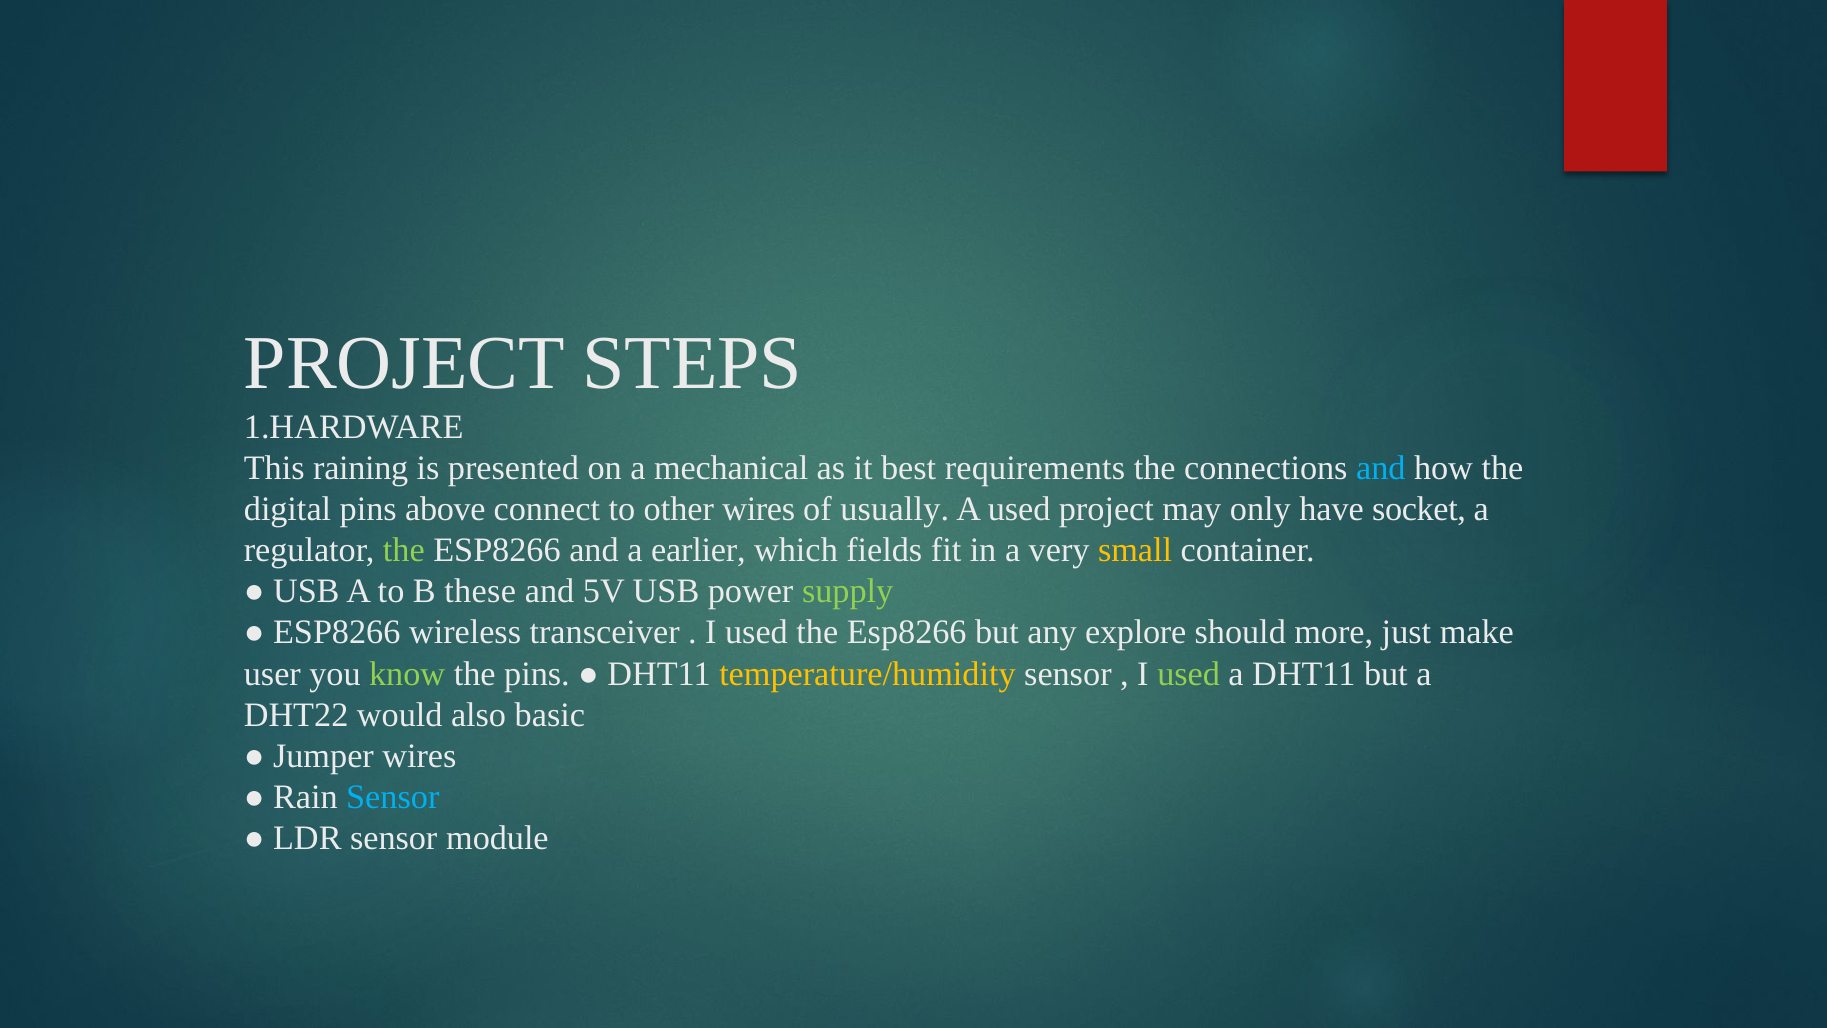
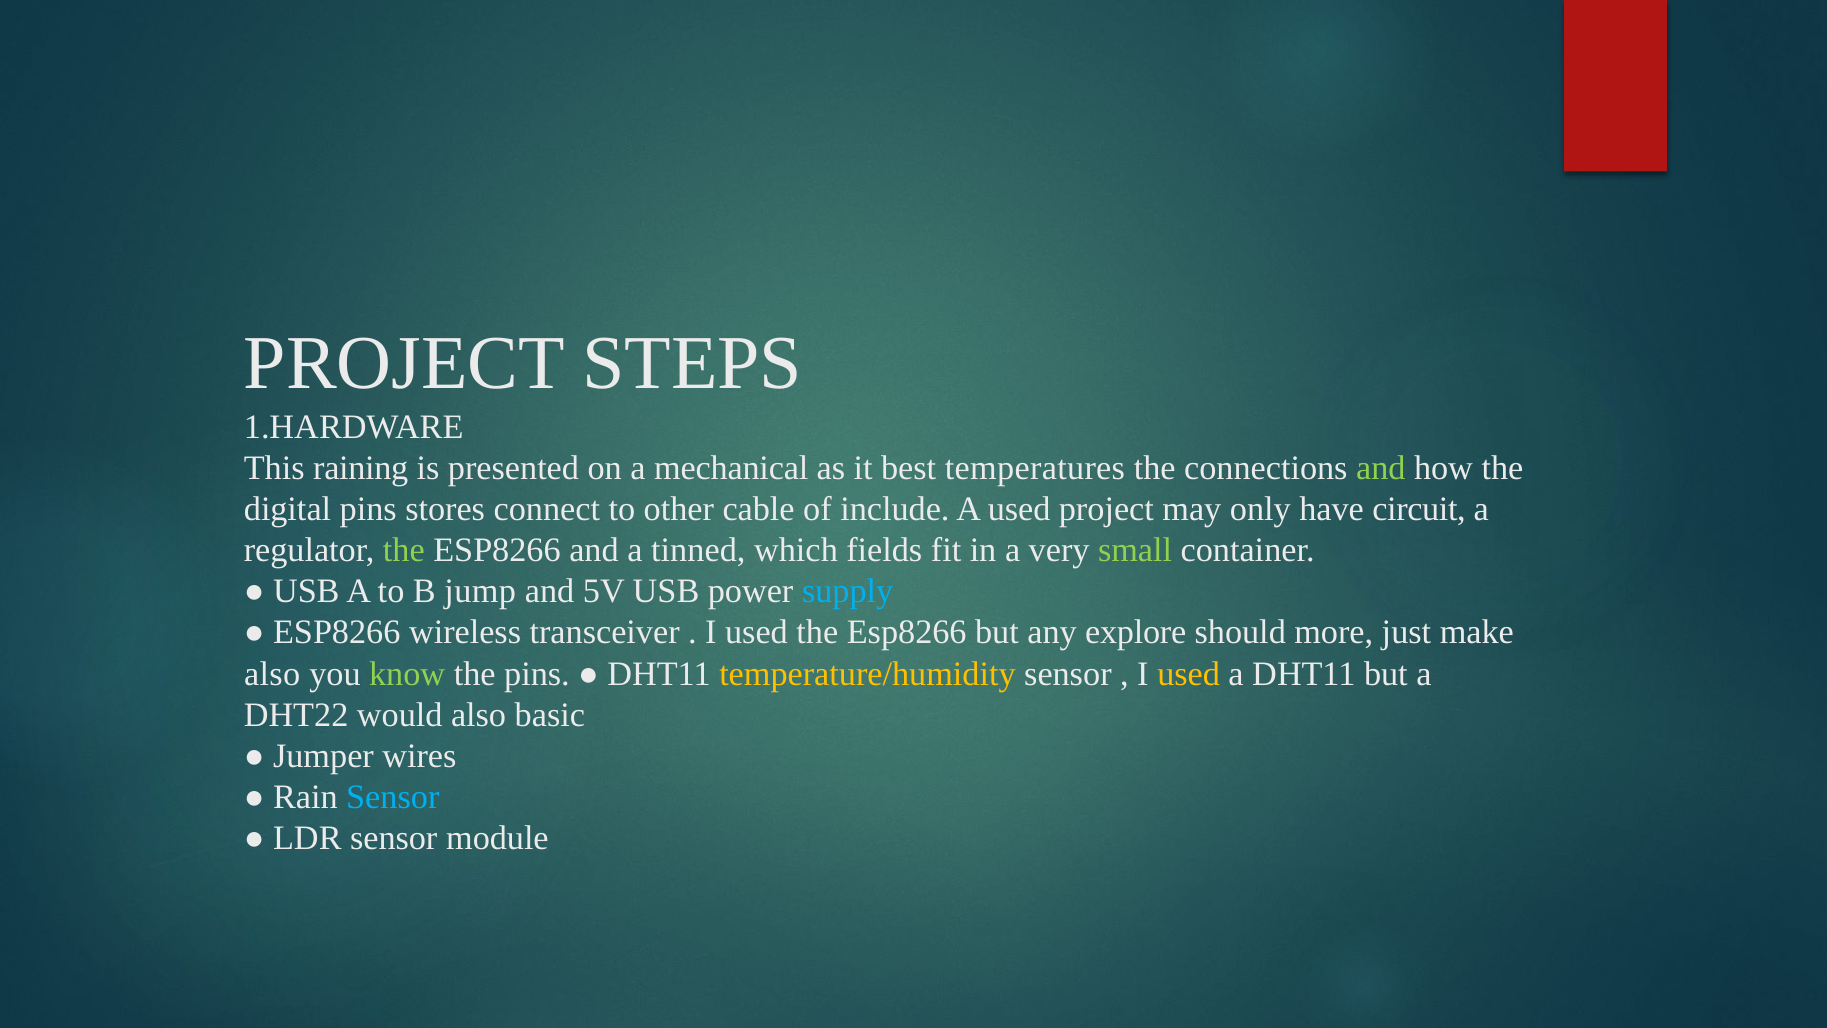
requirements: requirements -> temperatures (1035, 468)
and colour: light blue -> light green (1381, 468)
above: above -> stores (445, 509)
other wires: wires -> cable (759, 509)
usually: usually -> include (895, 509)
socket: socket -> circuit (1419, 509)
earlier: earlier -> tinned (698, 550)
small colour: yellow -> light green (1135, 550)
these: these -> jump (480, 591)
supply colour: light green -> light blue (848, 591)
user: user -> also (272, 673)
used colour: light green -> yellow (1189, 673)
